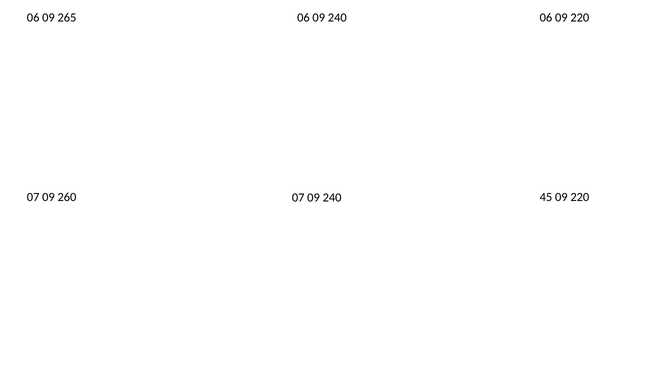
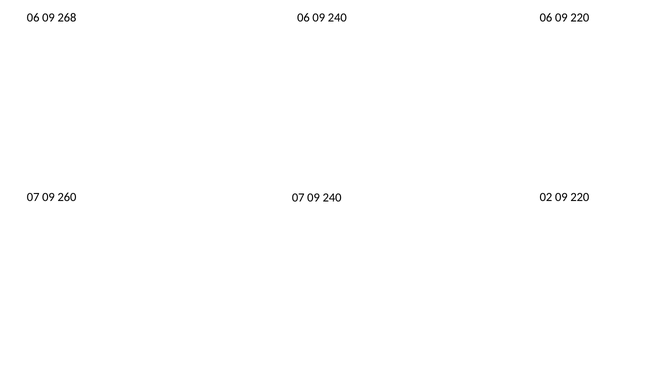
265: 265 -> 268 (67, 18)
45: 45 -> 02 (546, 197)
